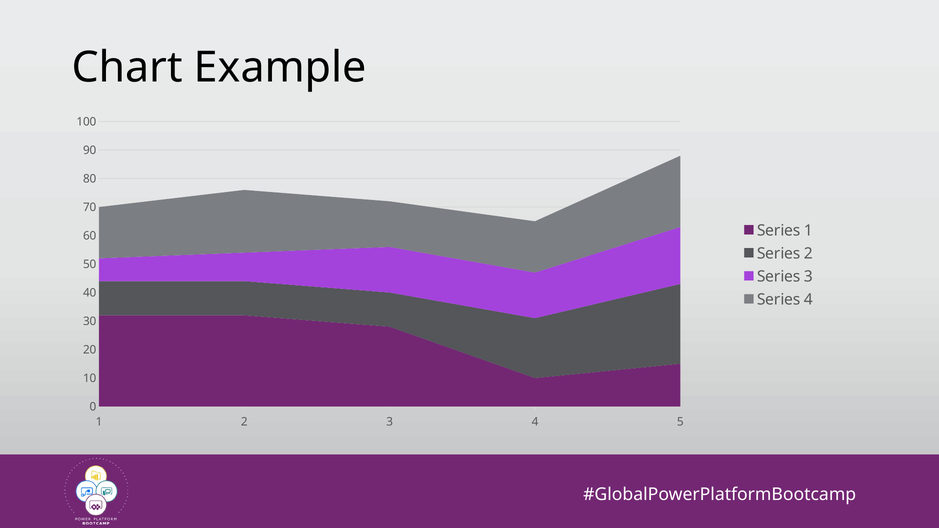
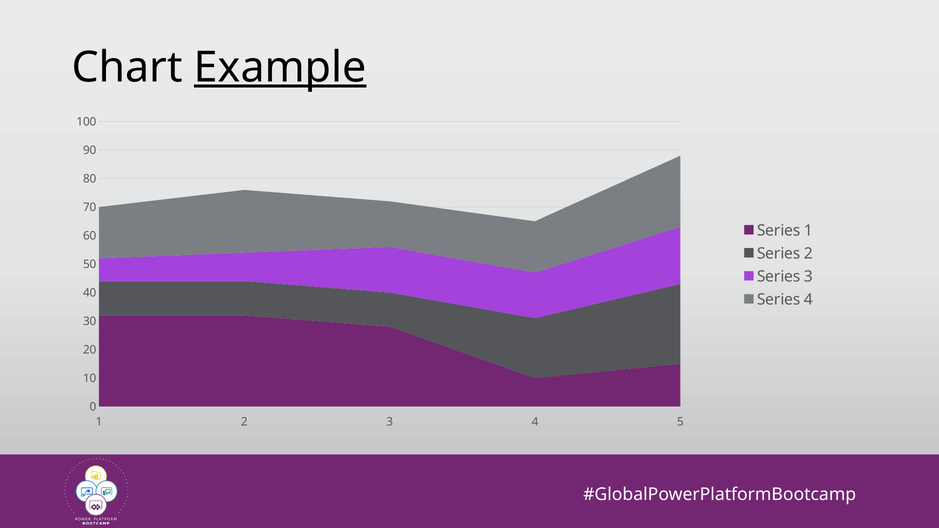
Example underline: none -> present (280, 68)
